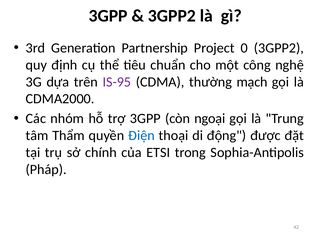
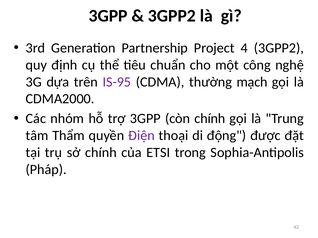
0: 0 -> 4 (244, 48)
còn ngoại: ngoại -> chính (210, 119)
Điện colour: blue -> purple (141, 136)
